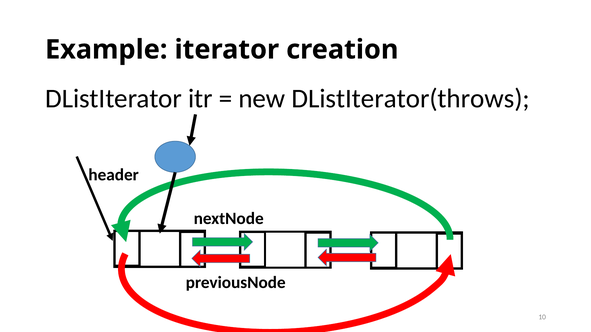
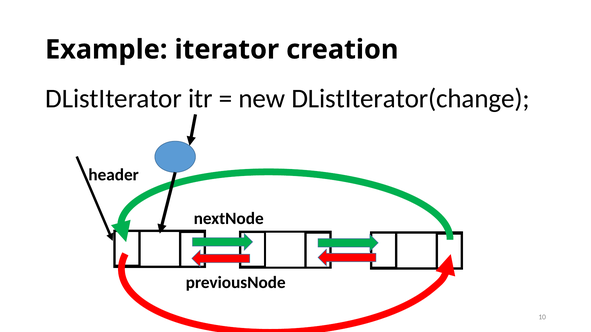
DListIterator(throws: DListIterator(throws -> DListIterator(change (411, 99)
